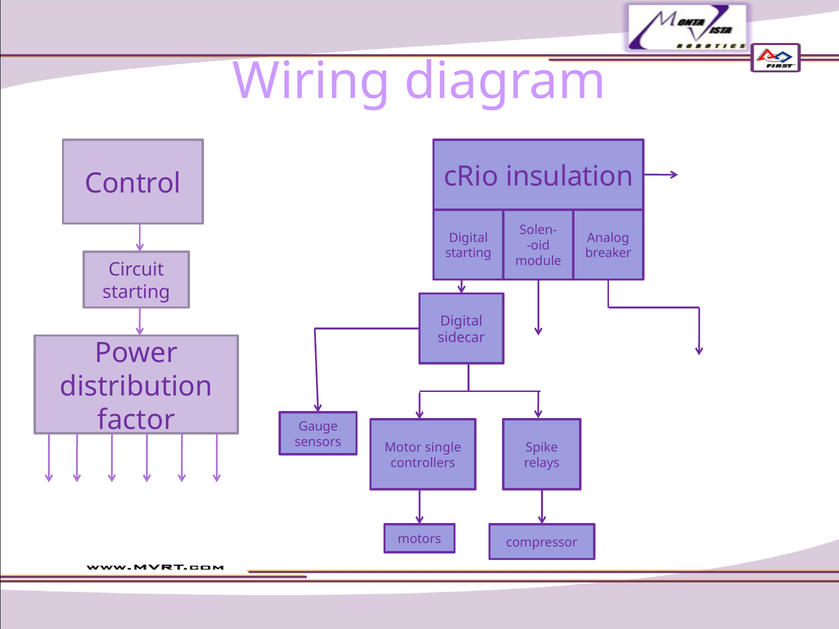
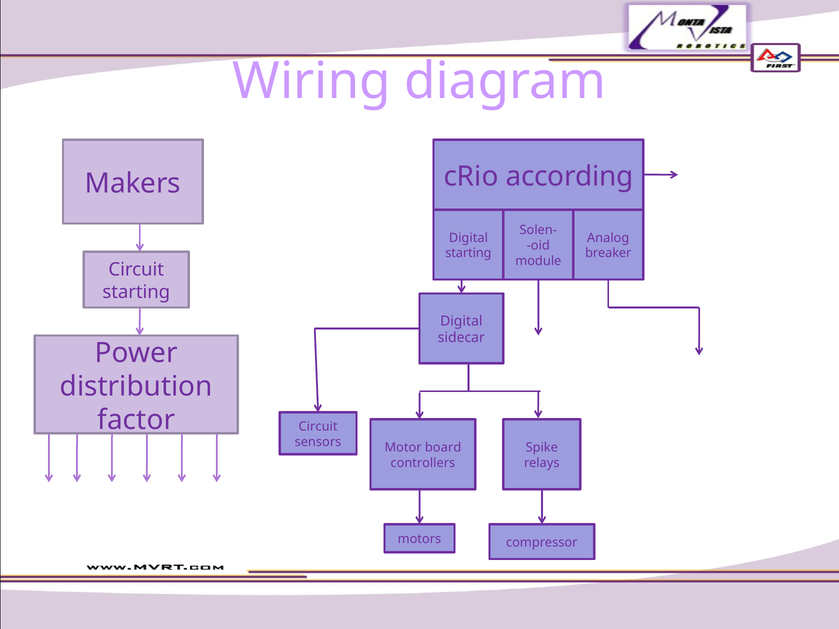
insulation: insulation -> according (570, 177)
Control: Control -> Makers (133, 184)
Gauge: Gauge -> Circuit (318, 427)
single: single -> board (443, 448)
